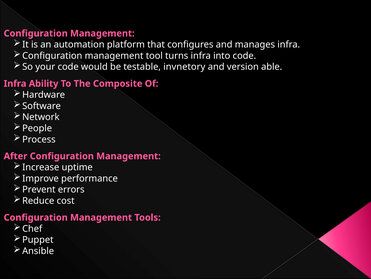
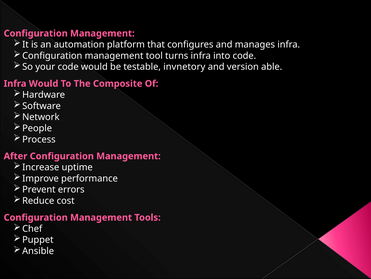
Infra Ability: Ability -> Would (44, 83)
